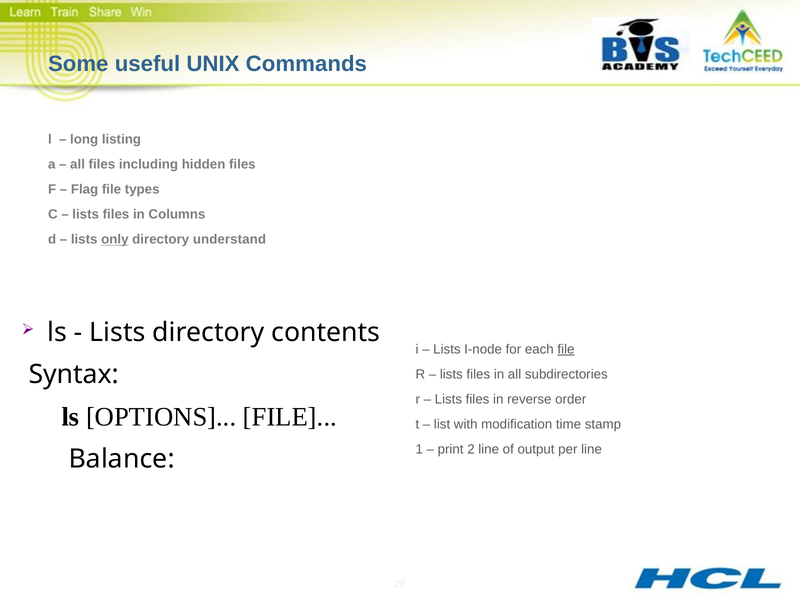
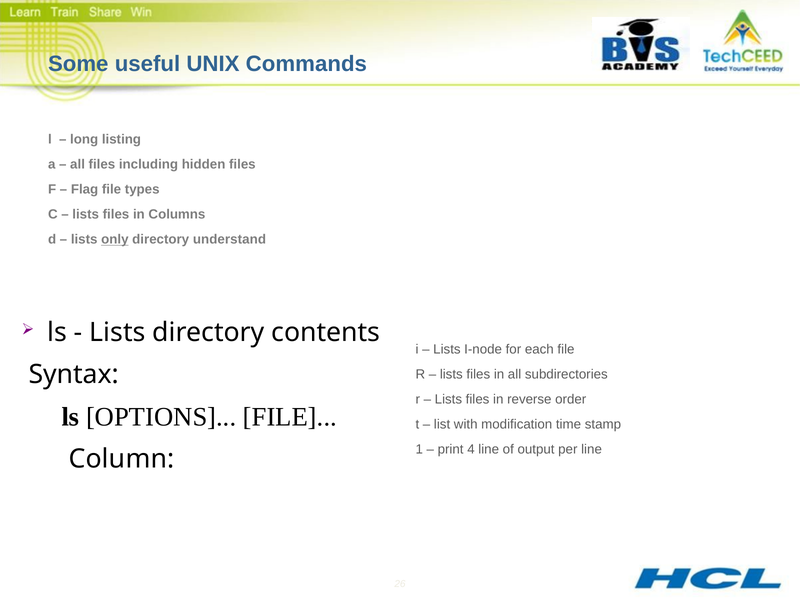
file underline: present -> none (566, 349)
2: 2 -> 4 (471, 450)
Balance: Balance -> Column (122, 459)
